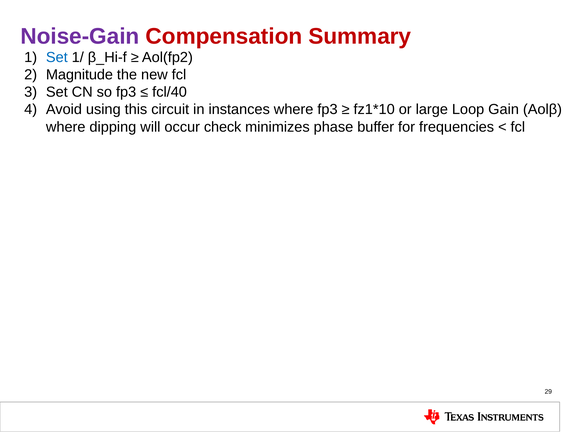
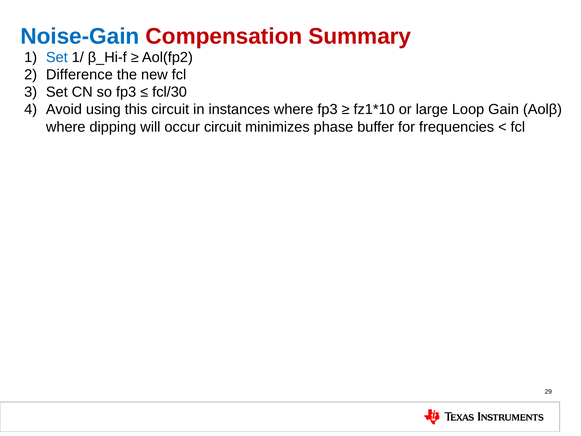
Noise-Gain colour: purple -> blue (80, 37)
Magnitude: Magnitude -> Difference (79, 75)
fcl/40: fcl/40 -> fcl/30 (170, 92)
occur check: check -> circuit (223, 127)
